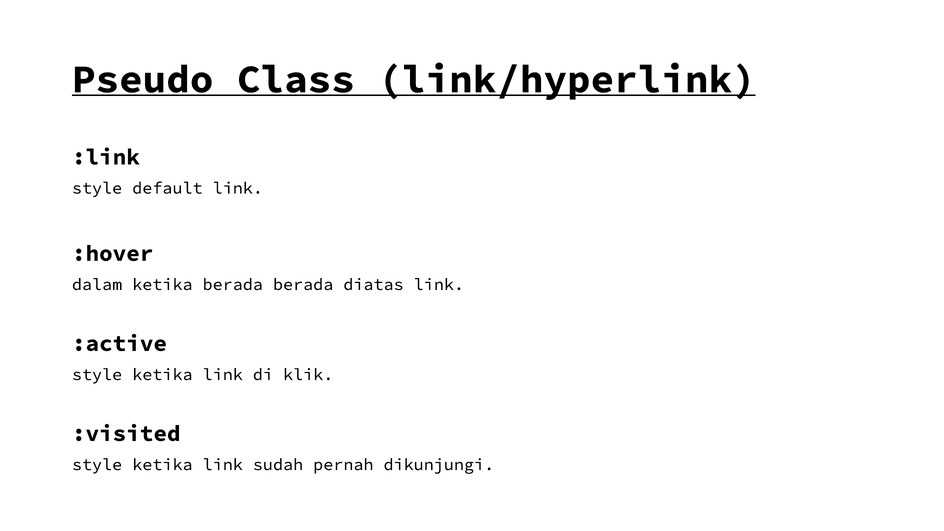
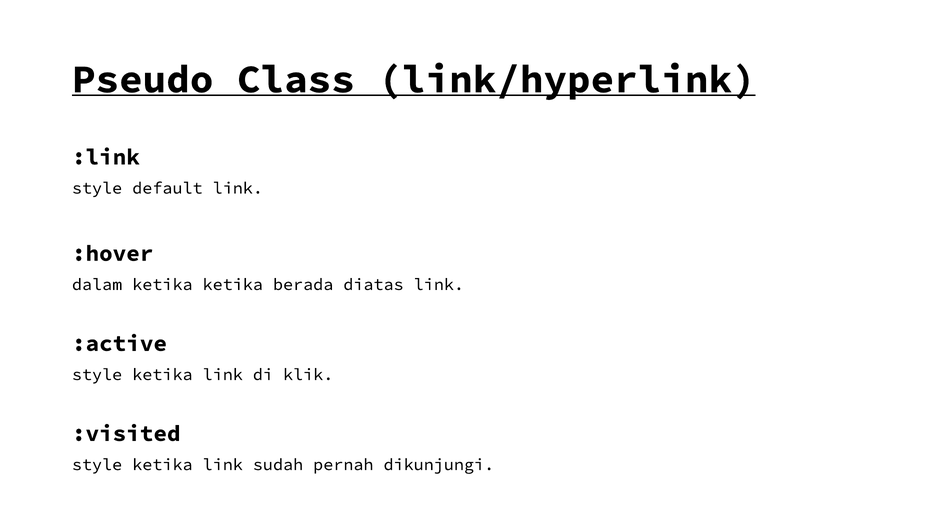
ketika berada: berada -> ketika (233, 284)
